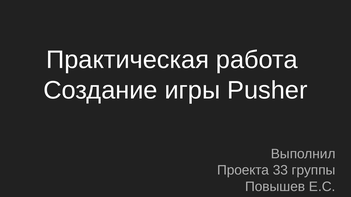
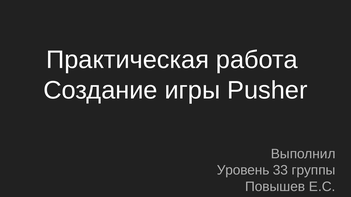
Проекта: Проекта -> Уровень (243, 171)
